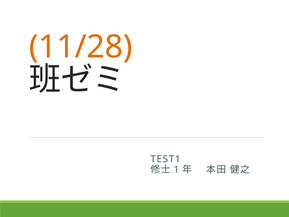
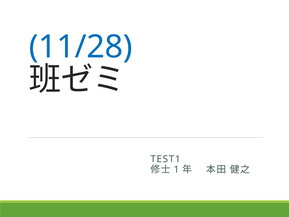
11/28 colour: orange -> blue (81, 47)
